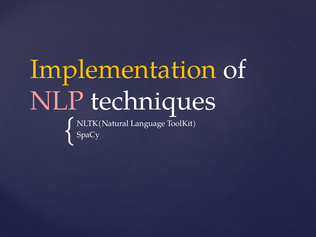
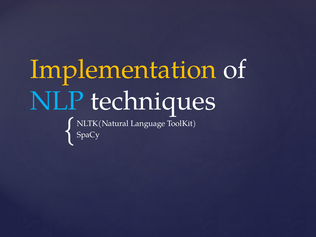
NLP colour: pink -> light blue (57, 101)
